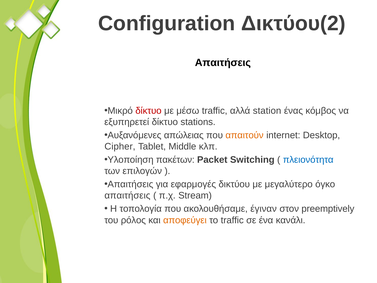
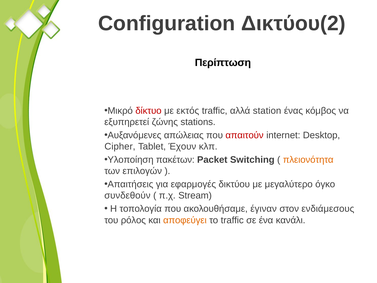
Απαιτήσεις: Απαιτήσεις -> Περίπτωση (223, 63)
μέσω: μέσω -> εκτός (188, 111)
εξυπηρετεί δίκτυο: δίκτυο -> ζώνης (165, 122)
απαιτούν colour: orange -> red (245, 135)
Middle: Middle -> Έχουν (182, 146)
πλειονότητα colour: blue -> orange (308, 160)
απαιτήσεις: απαιτήσεις -> συνδεθούν (127, 195)
preemptively: preemptively -> ενδιάμεσους (328, 209)
